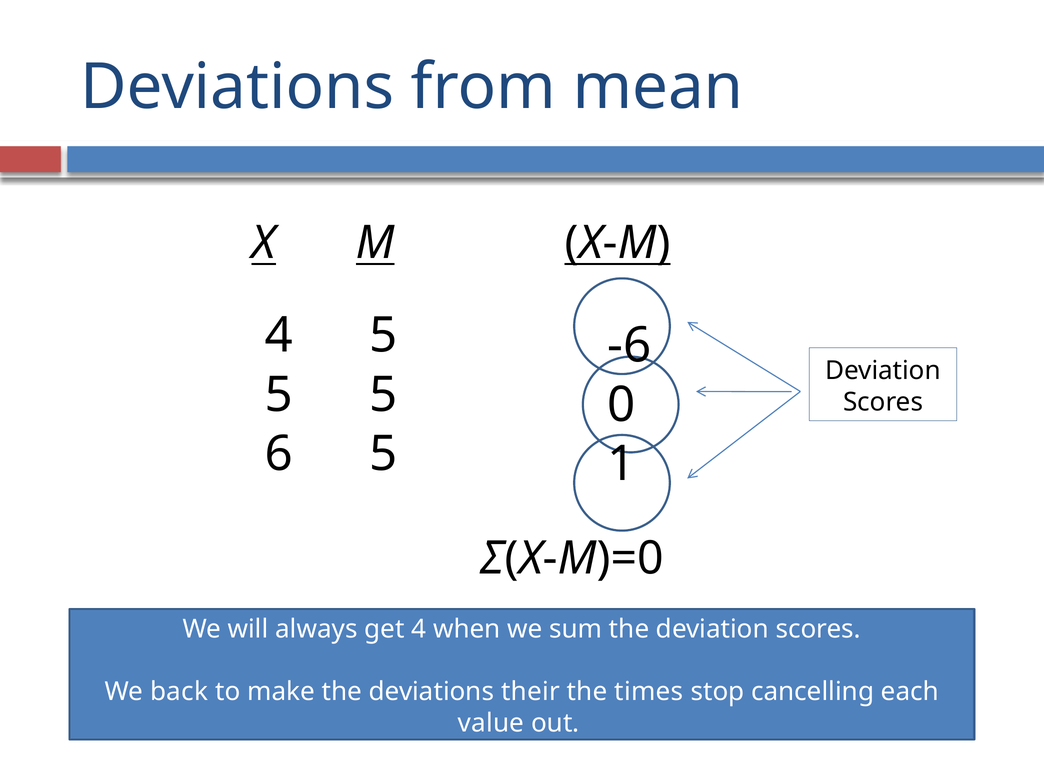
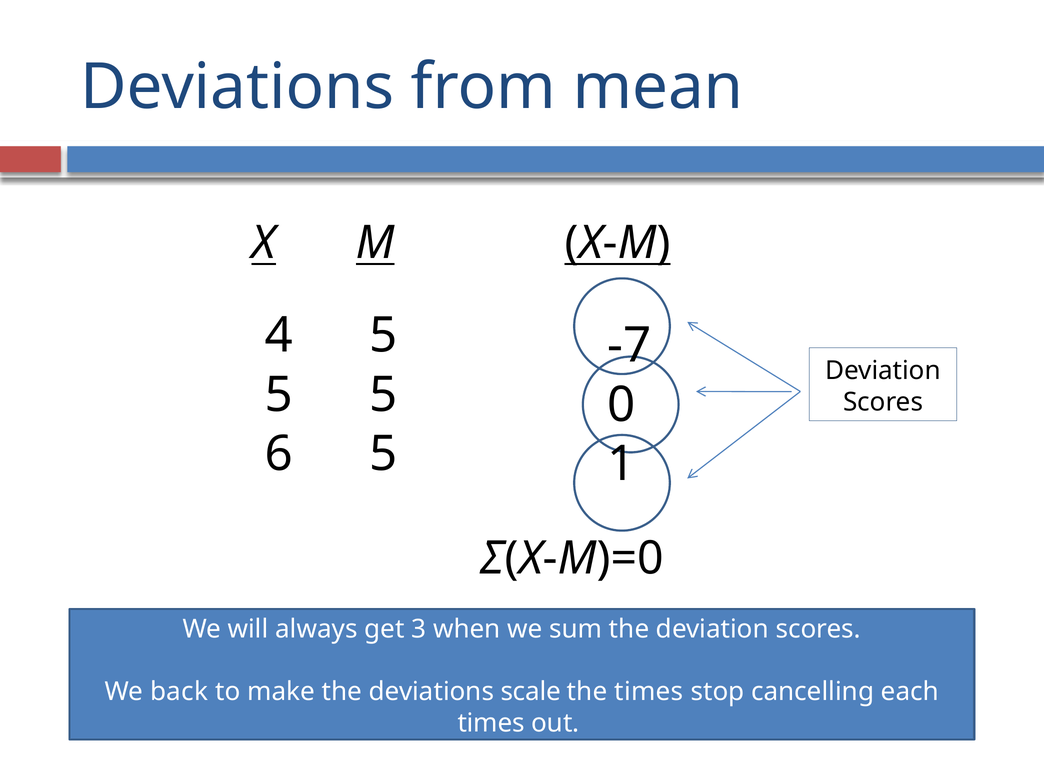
-6: -6 -> -7 (629, 346)
get 4: 4 -> 3 (419, 629)
their: their -> scale (531, 692)
value: value -> times (491, 723)
